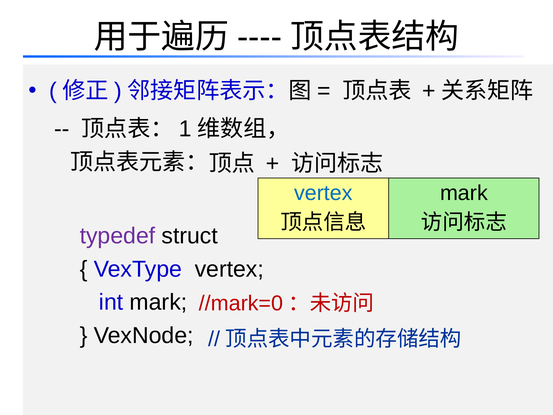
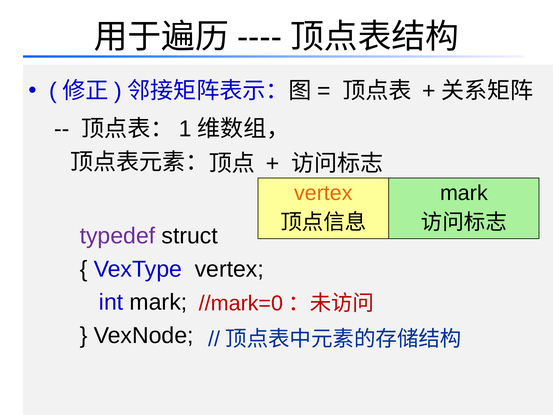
vertex colour: blue -> orange (323, 193)
